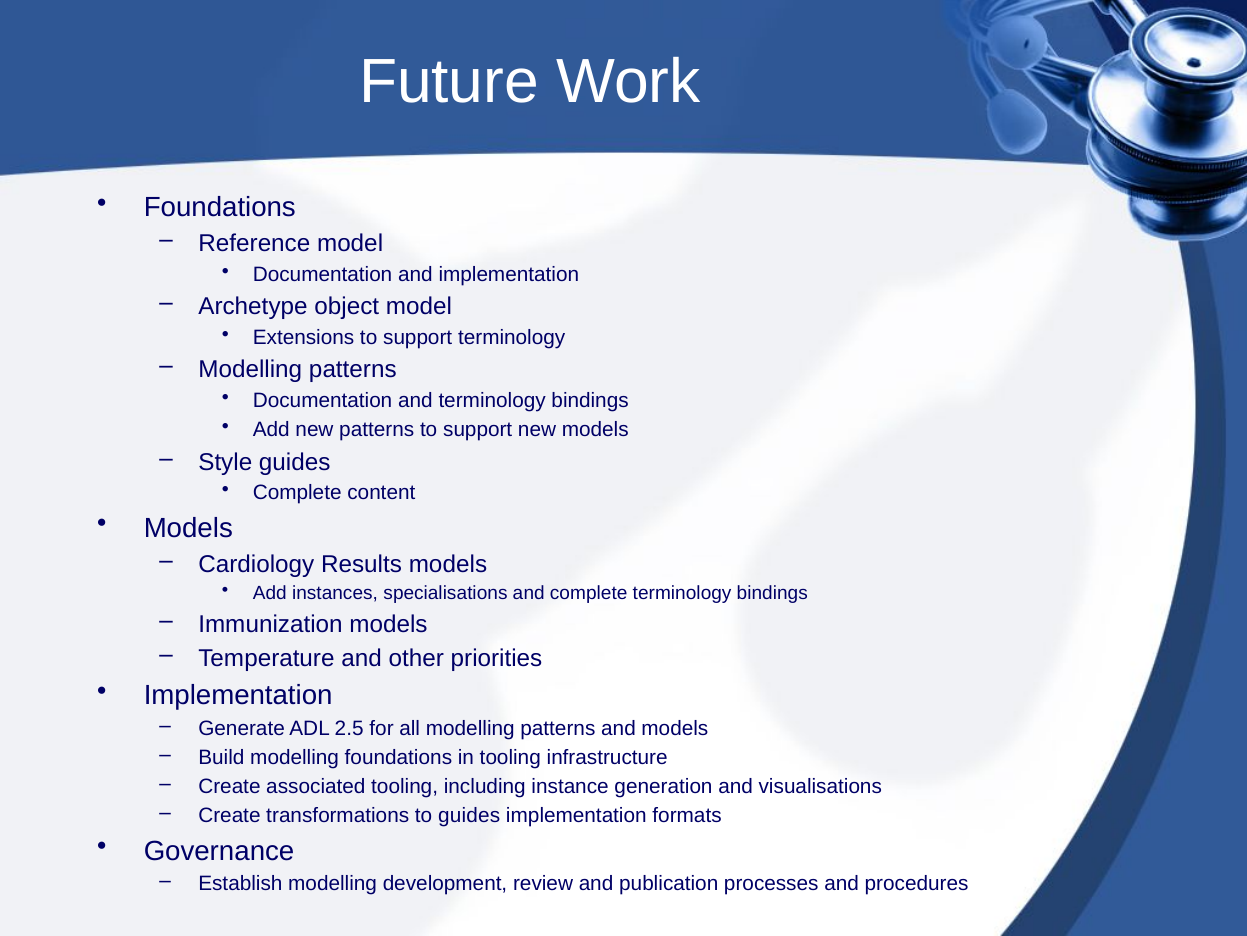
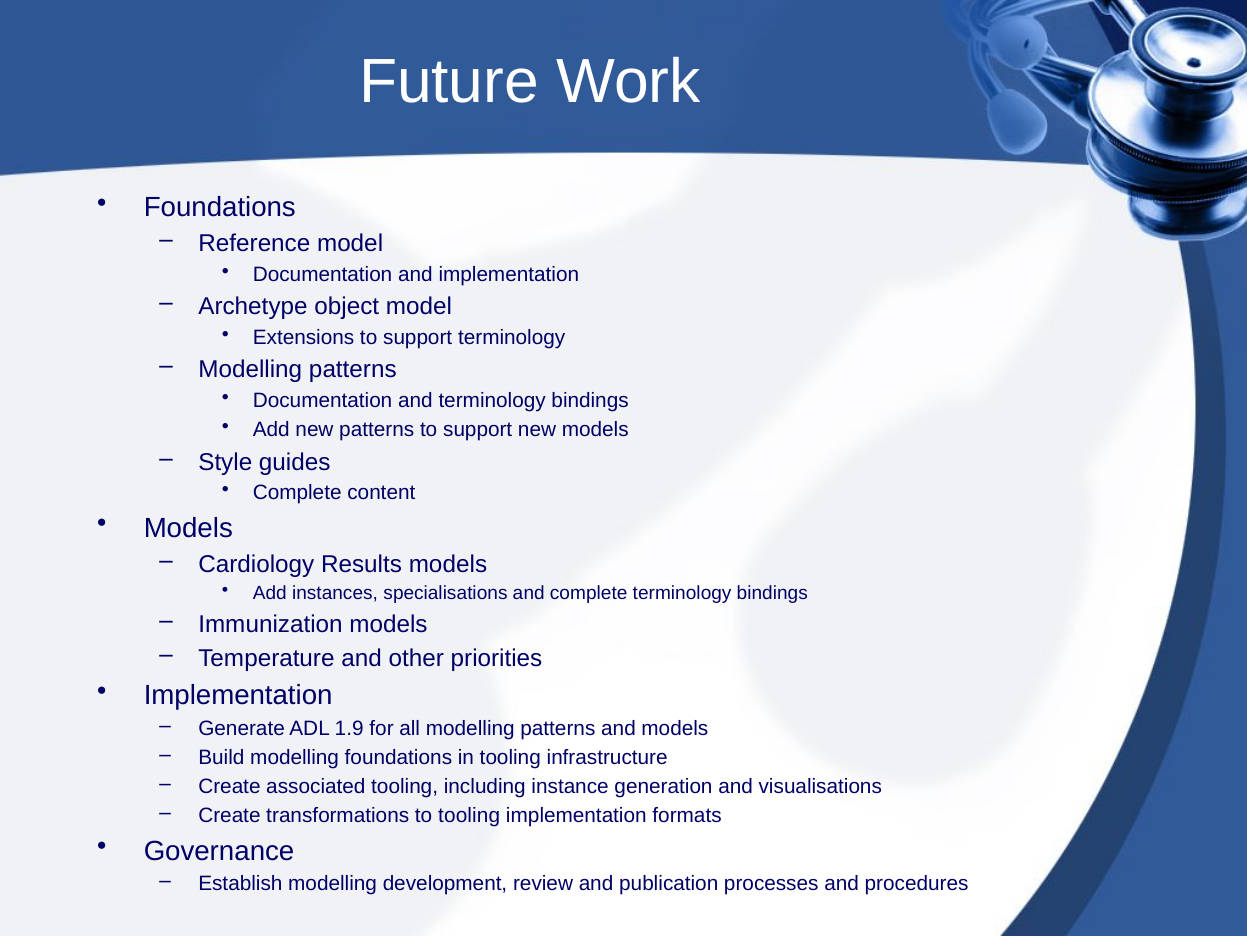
2.5: 2.5 -> 1.9 (349, 728)
to guides: guides -> tooling (469, 815)
